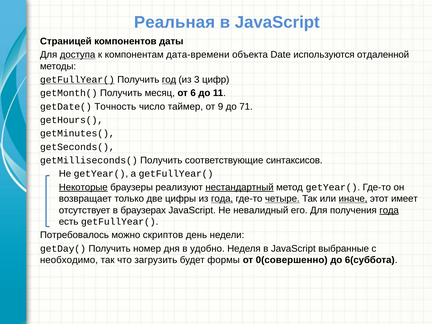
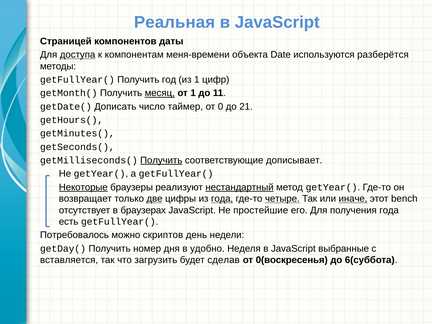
дата-времени: дата-времени -> меня-времени (198, 55)
отдаленной: отдаленной -> разберётся (383, 55)
getFullYear( underline: present -> none (77, 80)
год underline: present -> none (169, 80)
из 3: 3 -> 1 (197, 80)
месяц underline: none -> present (160, 93)
от 6: 6 -> 1 (193, 93)
Точность: Точность -> Дописать (115, 107)
9: 9 -> 0 (221, 107)
71: 71 -> 21 (246, 107)
Получить underline: none -> present (161, 160)
синтаксисов: синтаксисов -> дописывает (294, 160)
две underline: none -> present (155, 199)
имеет: имеет -> bench (404, 199)
невалидный: невалидный -> простейшие (261, 210)
года underline: present -> none (389, 210)
необходимо: необходимо -> вставляется (69, 260)
формы: формы -> сделав (224, 260)
0(совершенно: 0(совершенно -> 0(воскресенья (292, 260)
